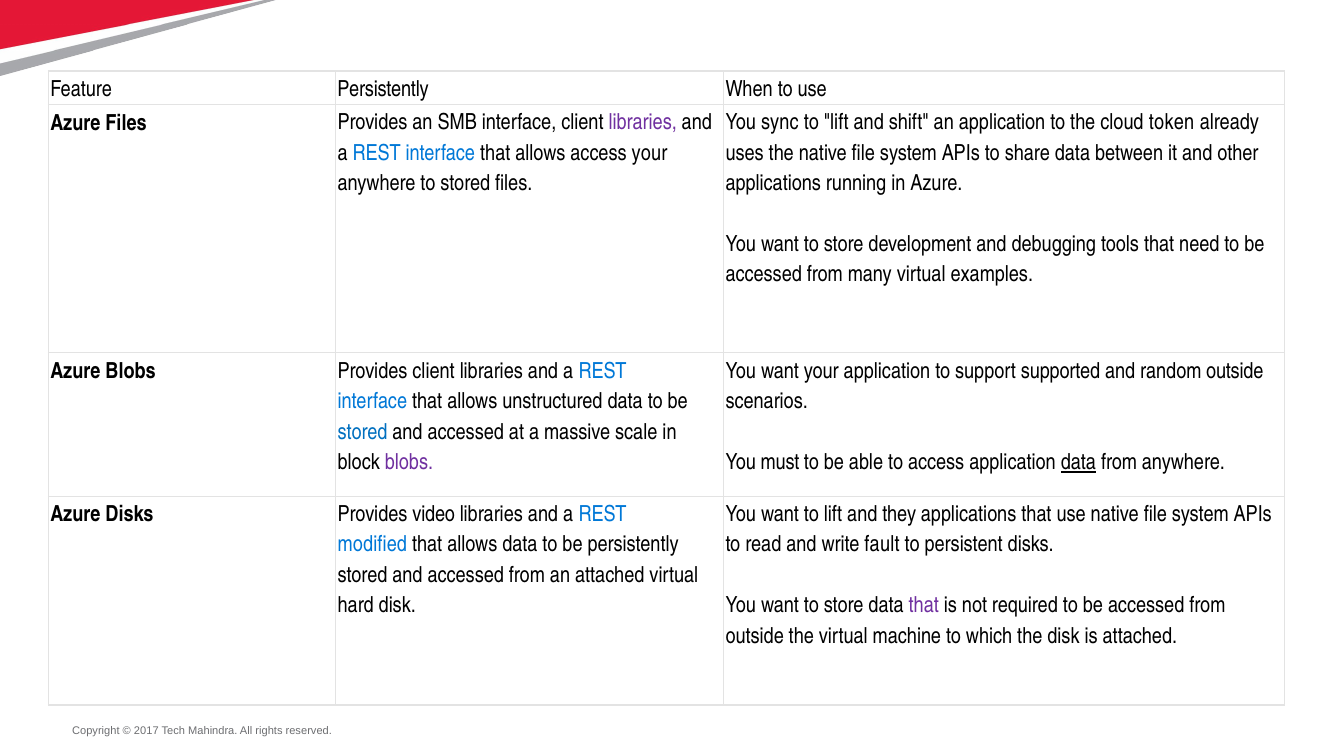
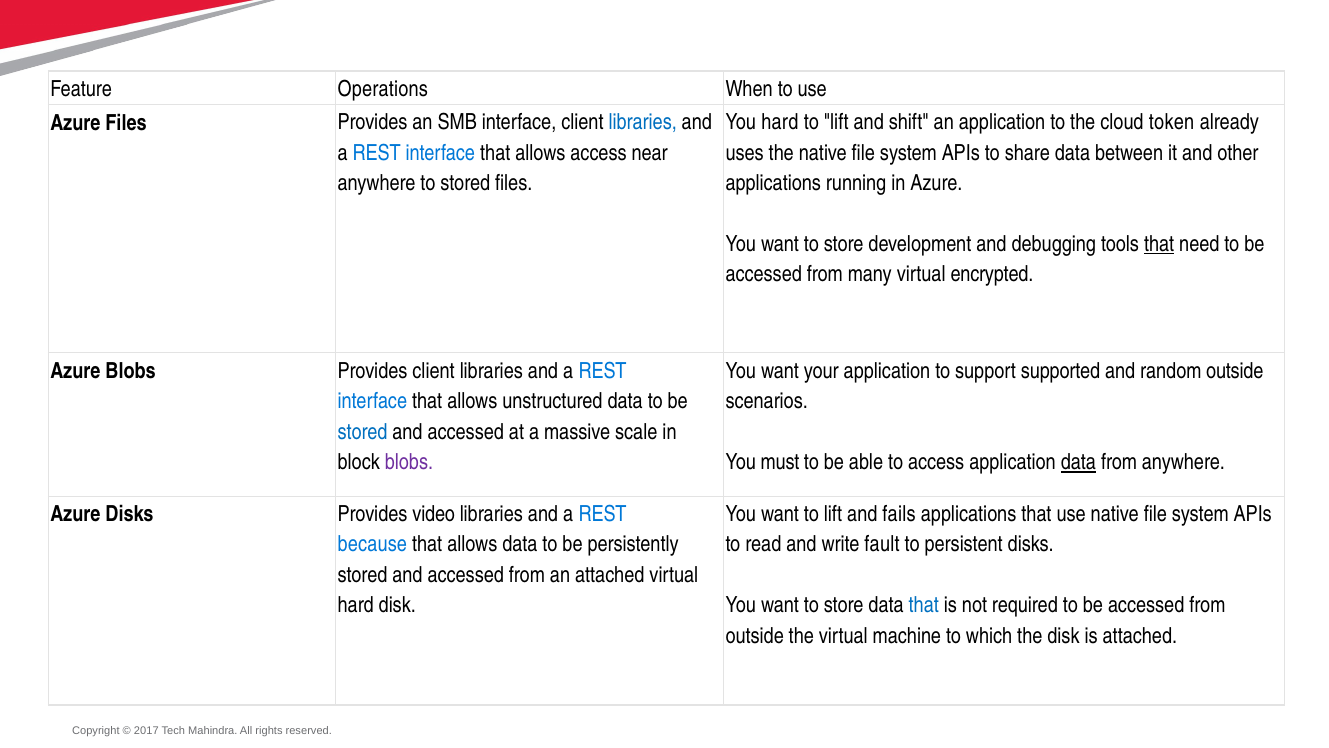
Feature Persistently: Persistently -> Operations (383, 89)
You sync: sync -> hard (780, 122)
libraries colour: purple -> blue (643, 122)
access your: your -> near (650, 153)
that underline: none -> present (1159, 244)
examples: examples -> encrypted (992, 274)
they: they -> fails (899, 514)
modified: modified -> because (372, 544)
that colour: purple -> blue (924, 605)
